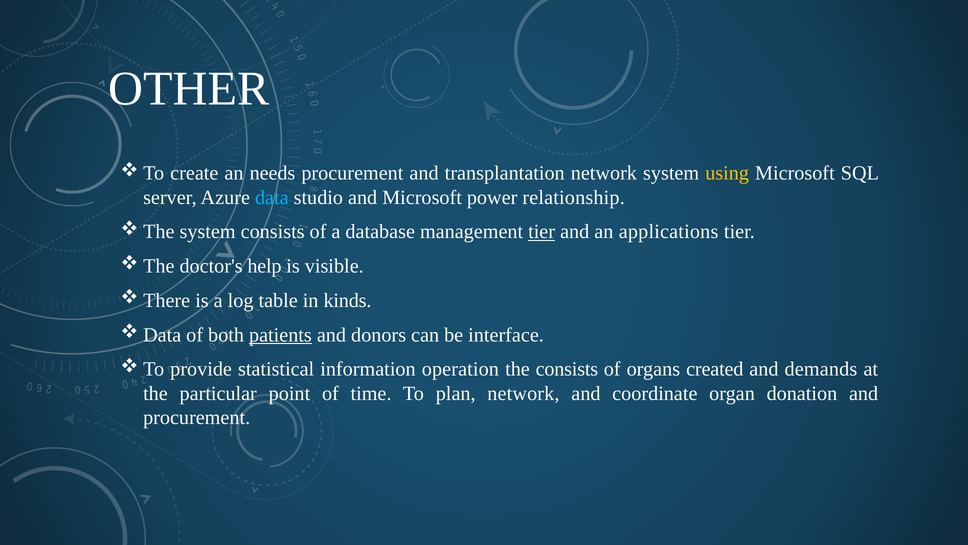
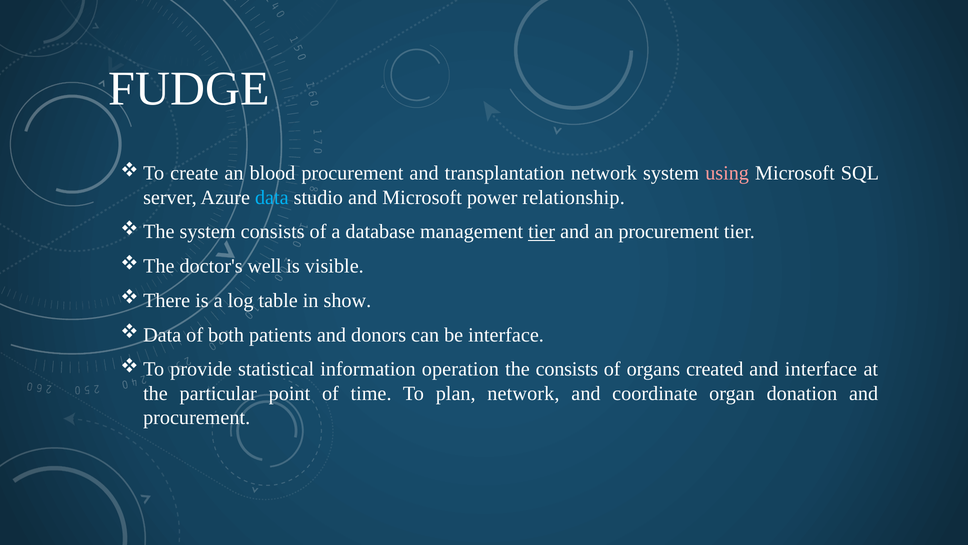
OTHER: OTHER -> FUDGE (189, 89)
needs: needs -> blood (273, 173)
using colour: yellow -> pink (727, 173)
an applications: applications -> procurement (669, 232)
help: help -> well (265, 266)
kinds: kinds -> show (347, 300)
patients underline: present -> none (280, 335)
and demands: demands -> interface (821, 369)
